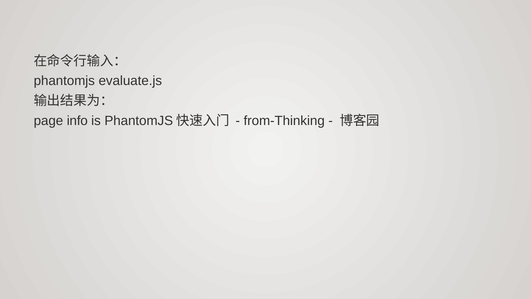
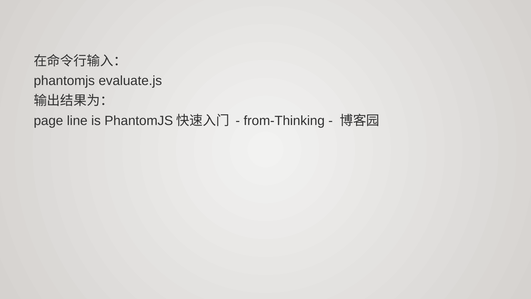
info: info -> line (77, 121)
